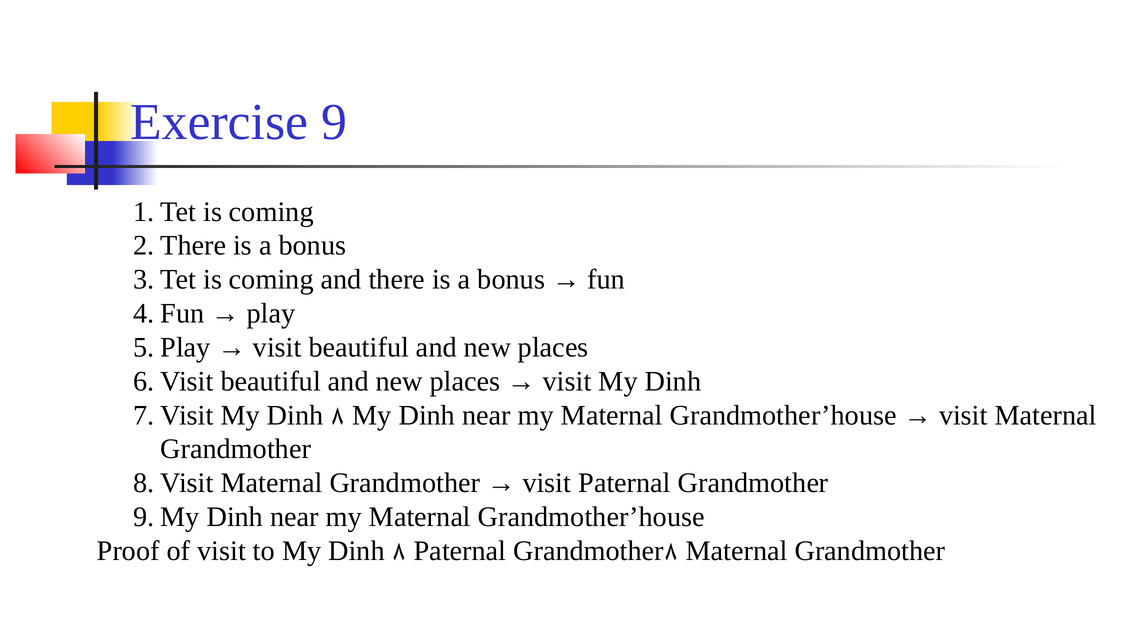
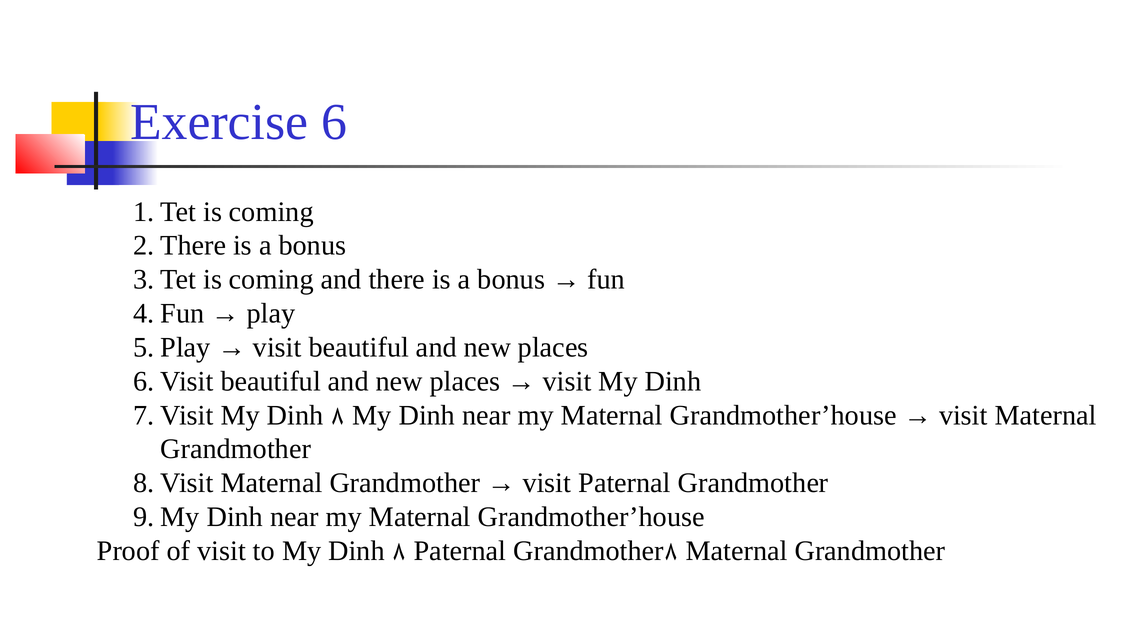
9: 9 -> 6 (334, 122)
